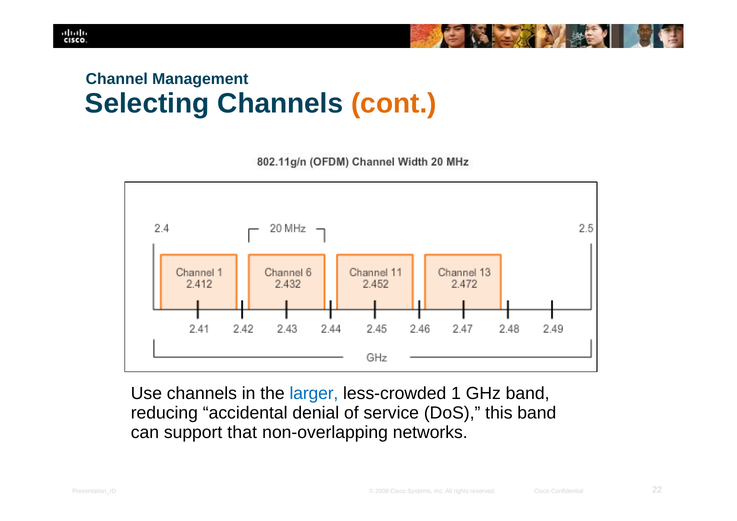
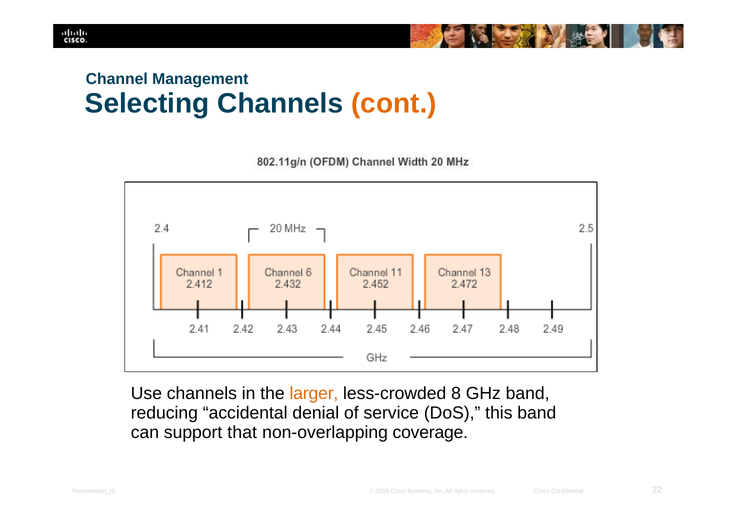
larger colour: blue -> orange (314, 393)
1: 1 -> 8 (456, 393)
networks: networks -> coverage (430, 432)
